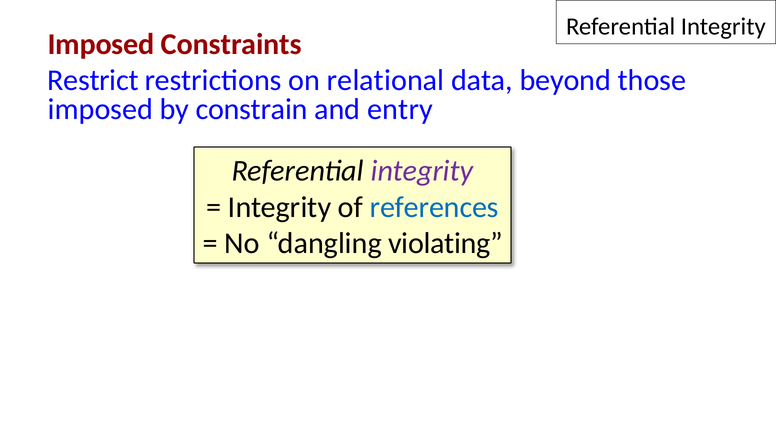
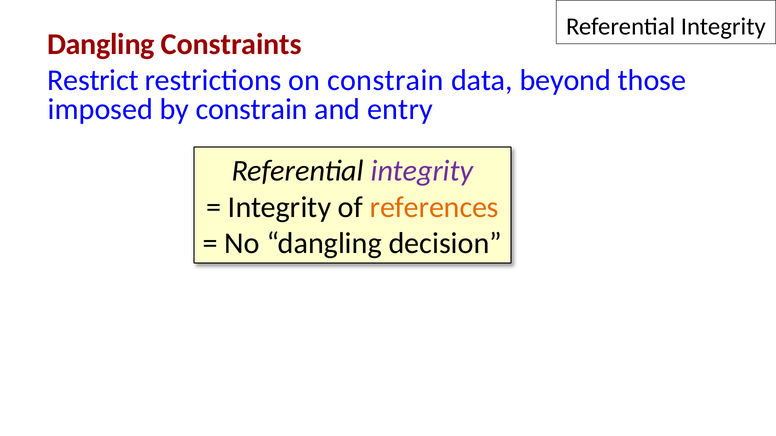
Imposed: Imposed -> Dangling (101, 44)
on relational: relational -> constrain (385, 80)
references colour: blue -> orange (434, 207)
violating: violating -> decision (445, 244)
